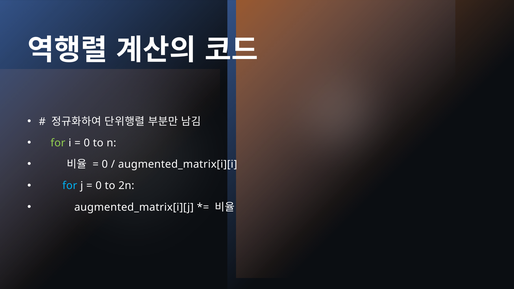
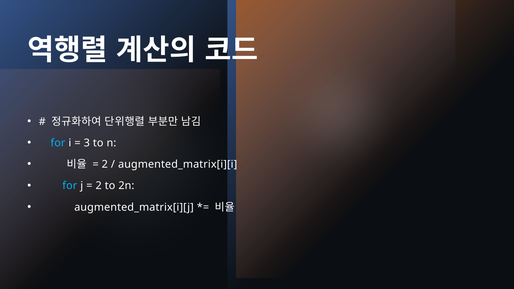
for colour: light green -> light blue (58, 143)
0: 0 -> 3 (87, 143)
0: 0 -> 2 (105, 164)
0: 0 -> 2 (99, 186)
